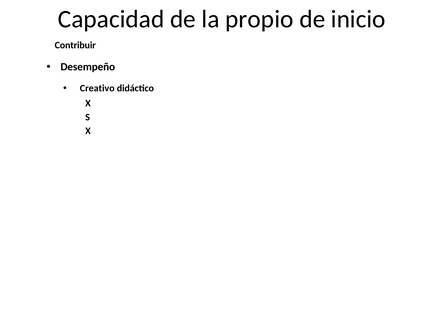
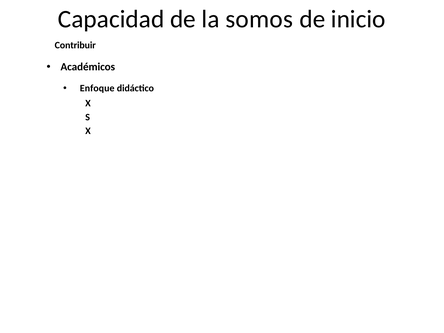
propio: propio -> somos (259, 19)
Desempeño: Desempeño -> Académicos (88, 67)
Creativo: Creativo -> Enfoque (97, 88)
